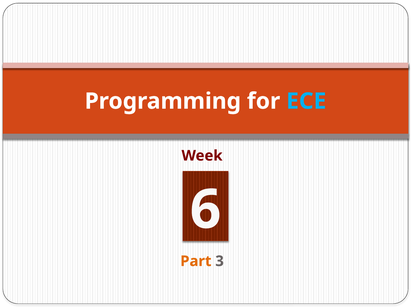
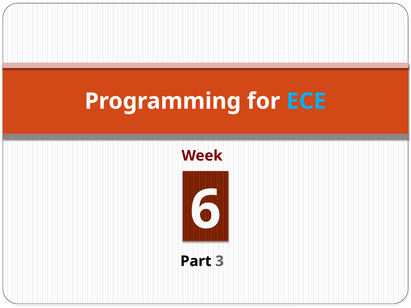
Part colour: orange -> black (196, 261)
